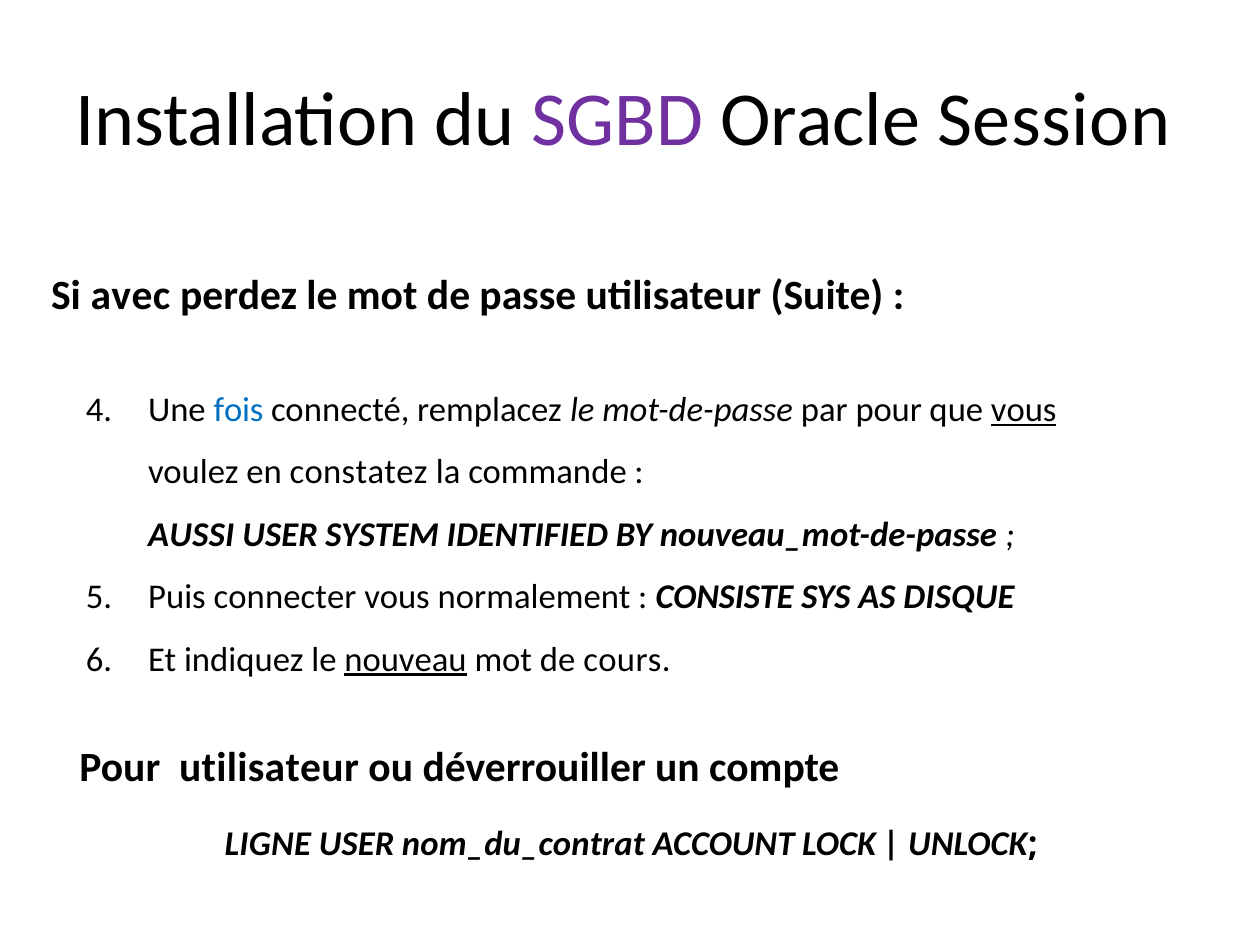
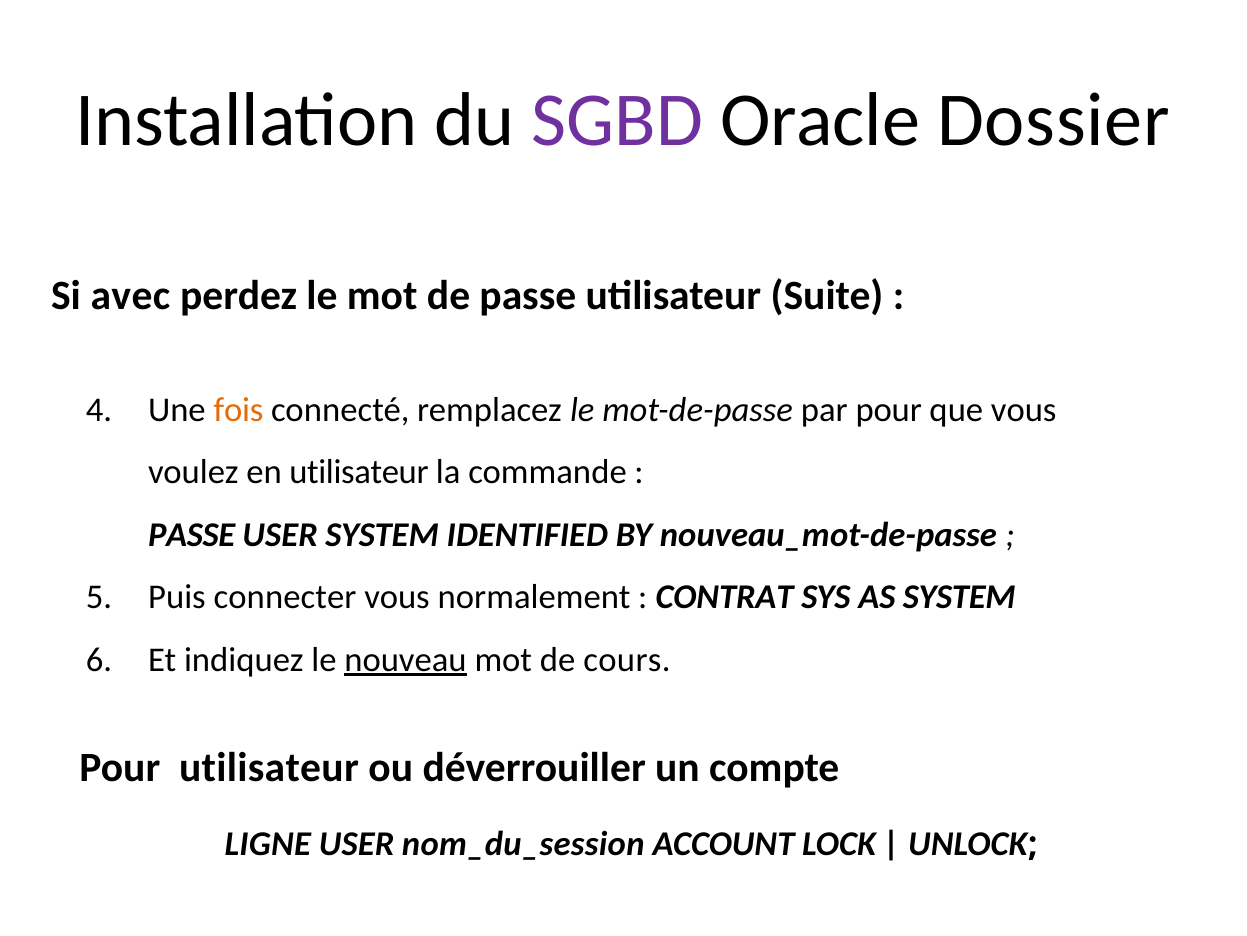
Session: Session -> Dossier (1054, 121)
fois colour: blue -> orange (239, 410)
vous underline: present -> none (1024, 410)
en constatez: constatez -> utilisateur (359, 472)
AUSSI: AUSSI -> PASSE (192, 534)
CONSISTE: CONSISTE -> CONTRAT (725, 597)
AS DISQUE: DISQUE -> SYSTEM (959, 597)
nom_du_contrat: nom_du_contrat -> nom_du_session (523, 843)
